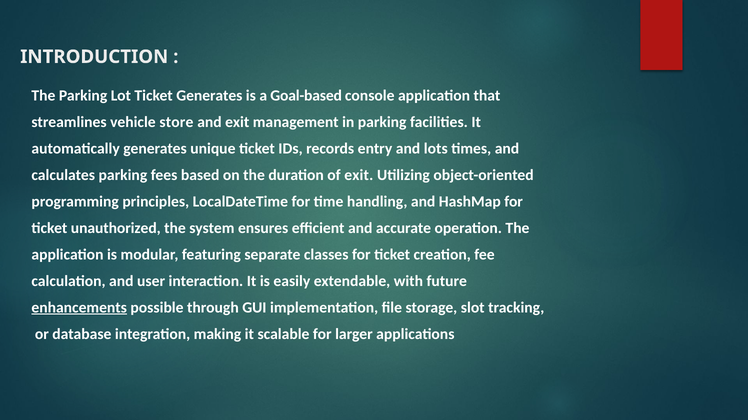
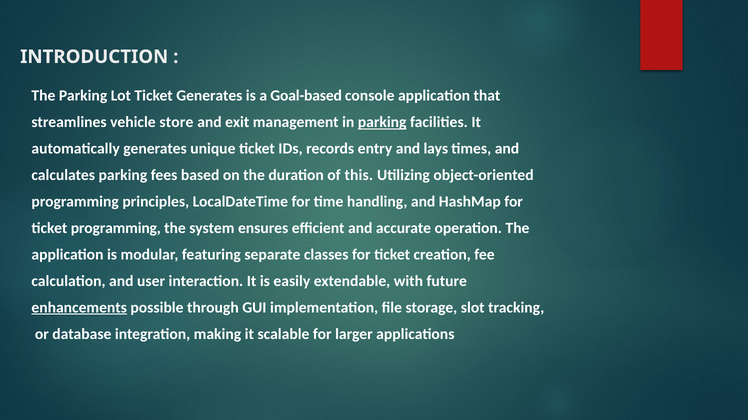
parking underline: none -> present (382, 122)
lots: lots -> lays (436, 149)
of exit: exit -> this (359, 175)
ticket unauthorized: unauthorized -> programming (116, 228)
